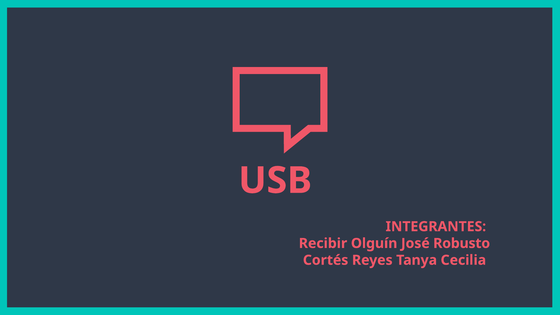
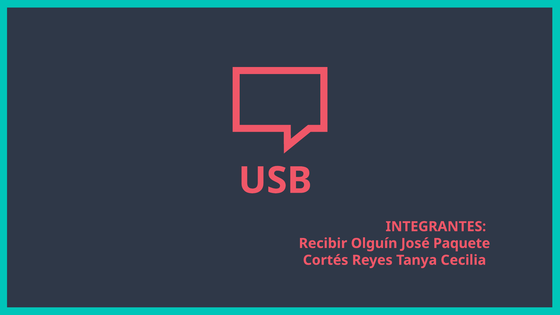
Robusto: Robusto -> Paquete (462, 243)
